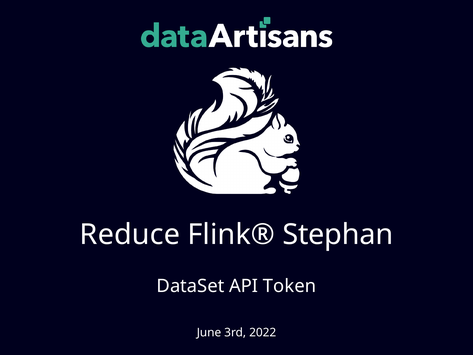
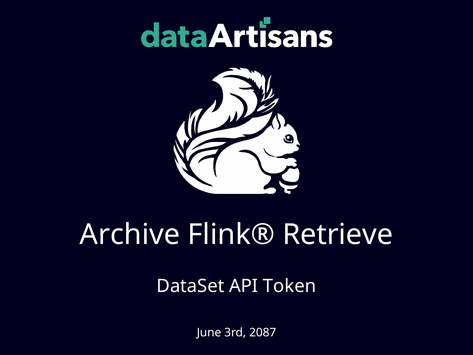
Reduce: Reduce -> Archive (130, 235)
Stephan: Stephan -> Retrieve (338, 235)
2022: 2022 -> 2087 (263, 332)
